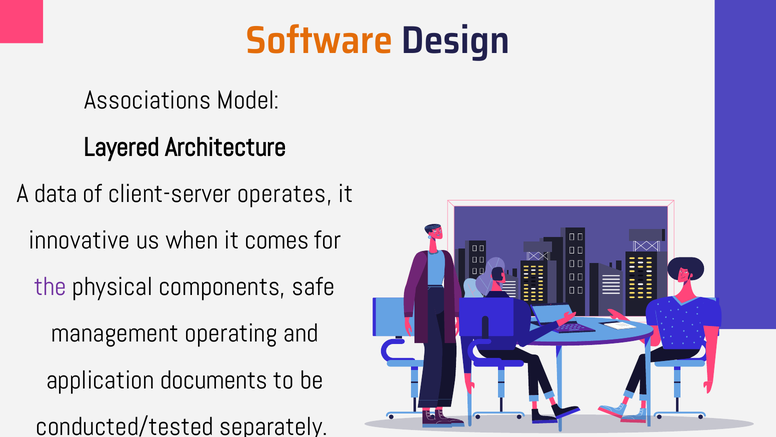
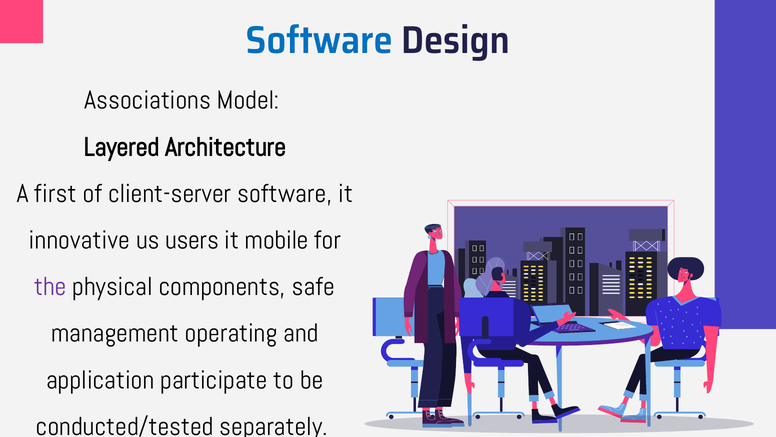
Software colour: orange -> blue (319, 40)
data: data -> first (56, 193)
client-server operates: operates -> software (285, 193)
when: when -> users (192, 240)
comes: comes -> mobile (277, 240)
documents: documents -> participate (214, 380)
